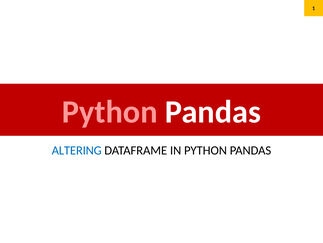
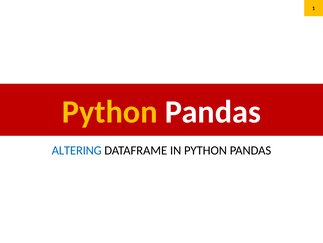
Python colour: pink -> yellow (110, 112)
